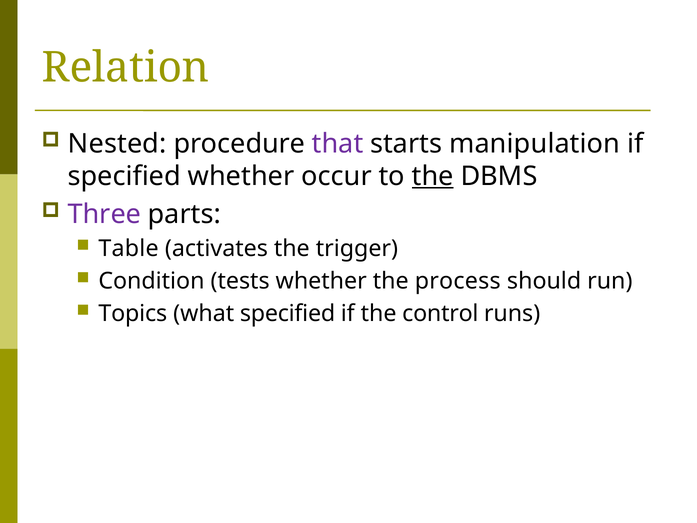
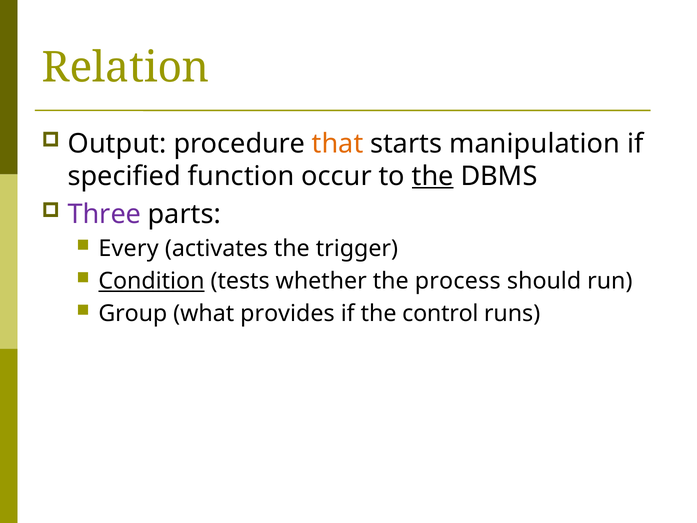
Nested: Nested -> Output (117, 144)
that colour: purple -> orange (338, 144)
specified whether: whether -> function (241, 176)
Table: Table -> Every (129, 249)
Condition underline: none -> present (151, 281)
Topics: Topics -> Group (133, 314)
what specified: specified -> provides (287, 314)
